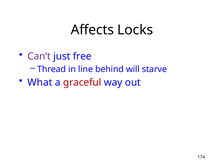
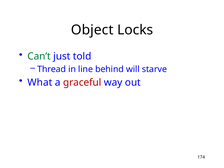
Affects: Affects -> Object (92, 30)
Can’t colour: purple -> green (39, 56)
free: free -> told (82, 56)
